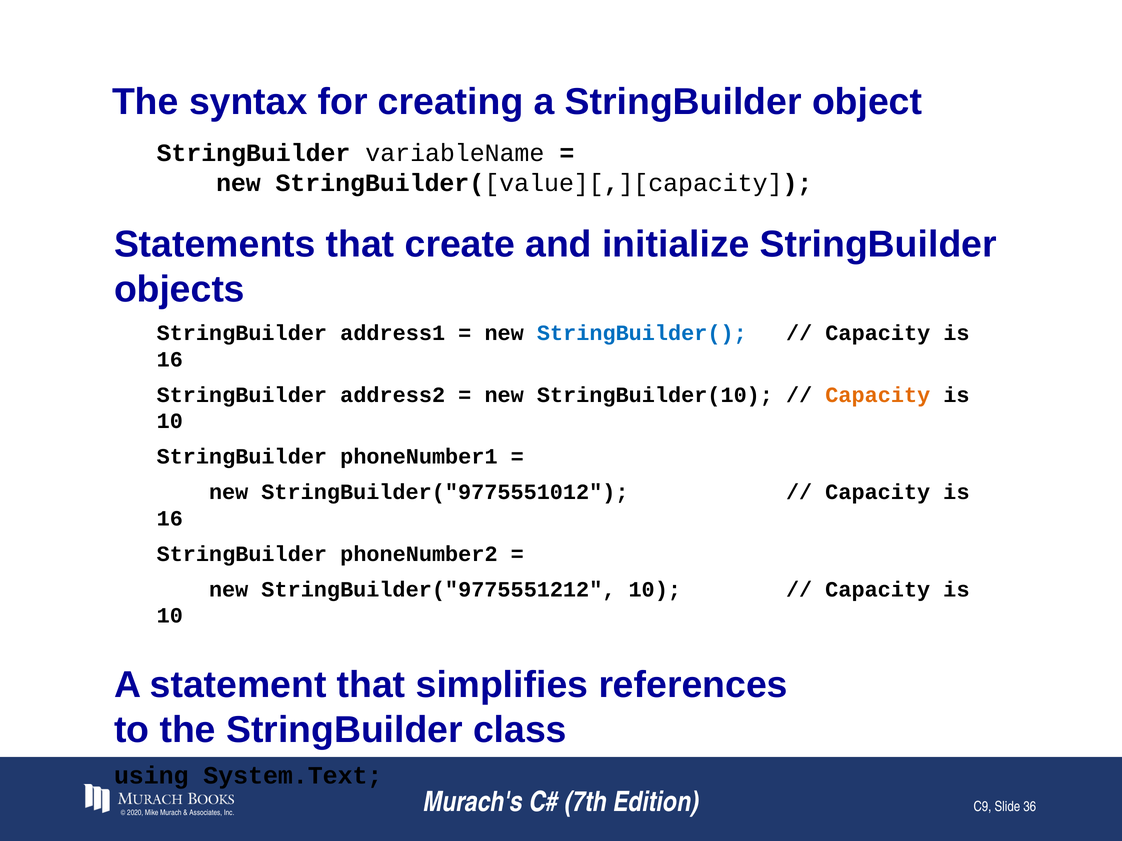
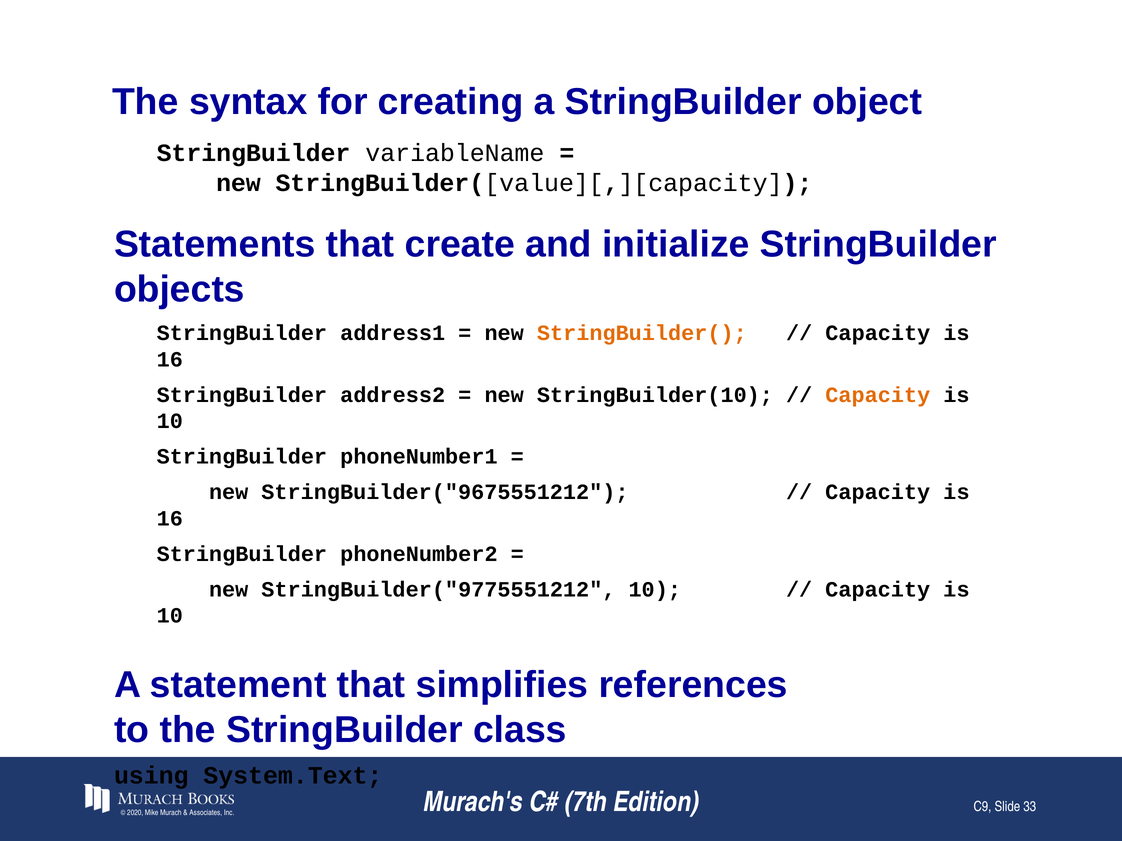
StringBuilder( colour: blue -> orange (642, 333)
StringBuilder("9775551012: StringBuilder("9775551012 -> StringBuilder("9675551212 (445, 492)
36: 36 -> 33 (1030, 807)
